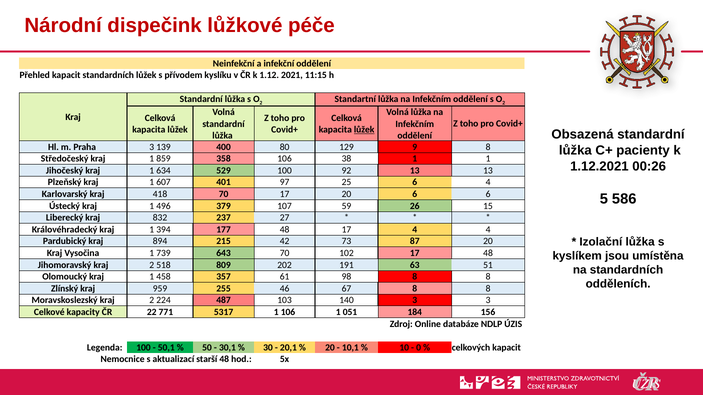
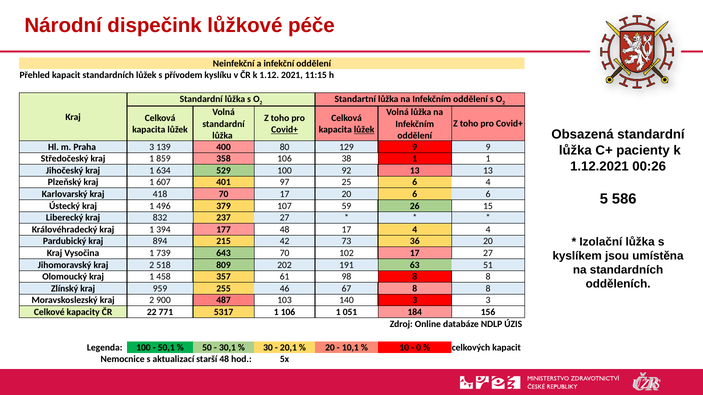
Covid+ underline: none -> present (285, 130)
9 8: 8 -> 9 (488, 147)
87: 87 -> 36 (415, 242)
17 48: 48 -> 27 (488, 253)
224: 224 -> 900 (163, 301)
